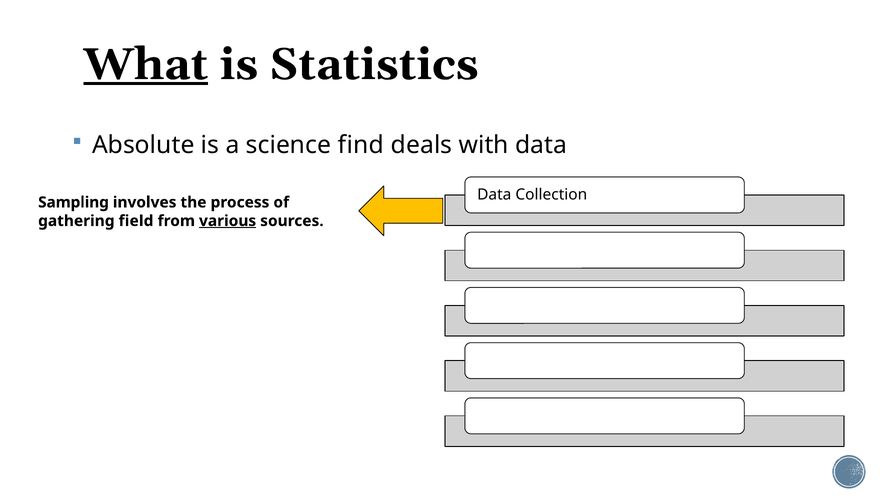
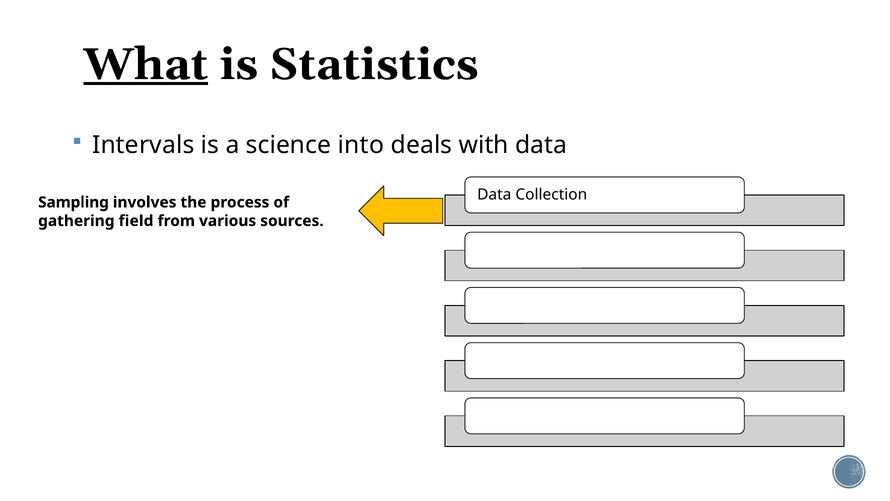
Absolute: Absolute -> Intervals (143, 145)
find: find -> into (361, 145)
various underline: present -> none (228, 221)
